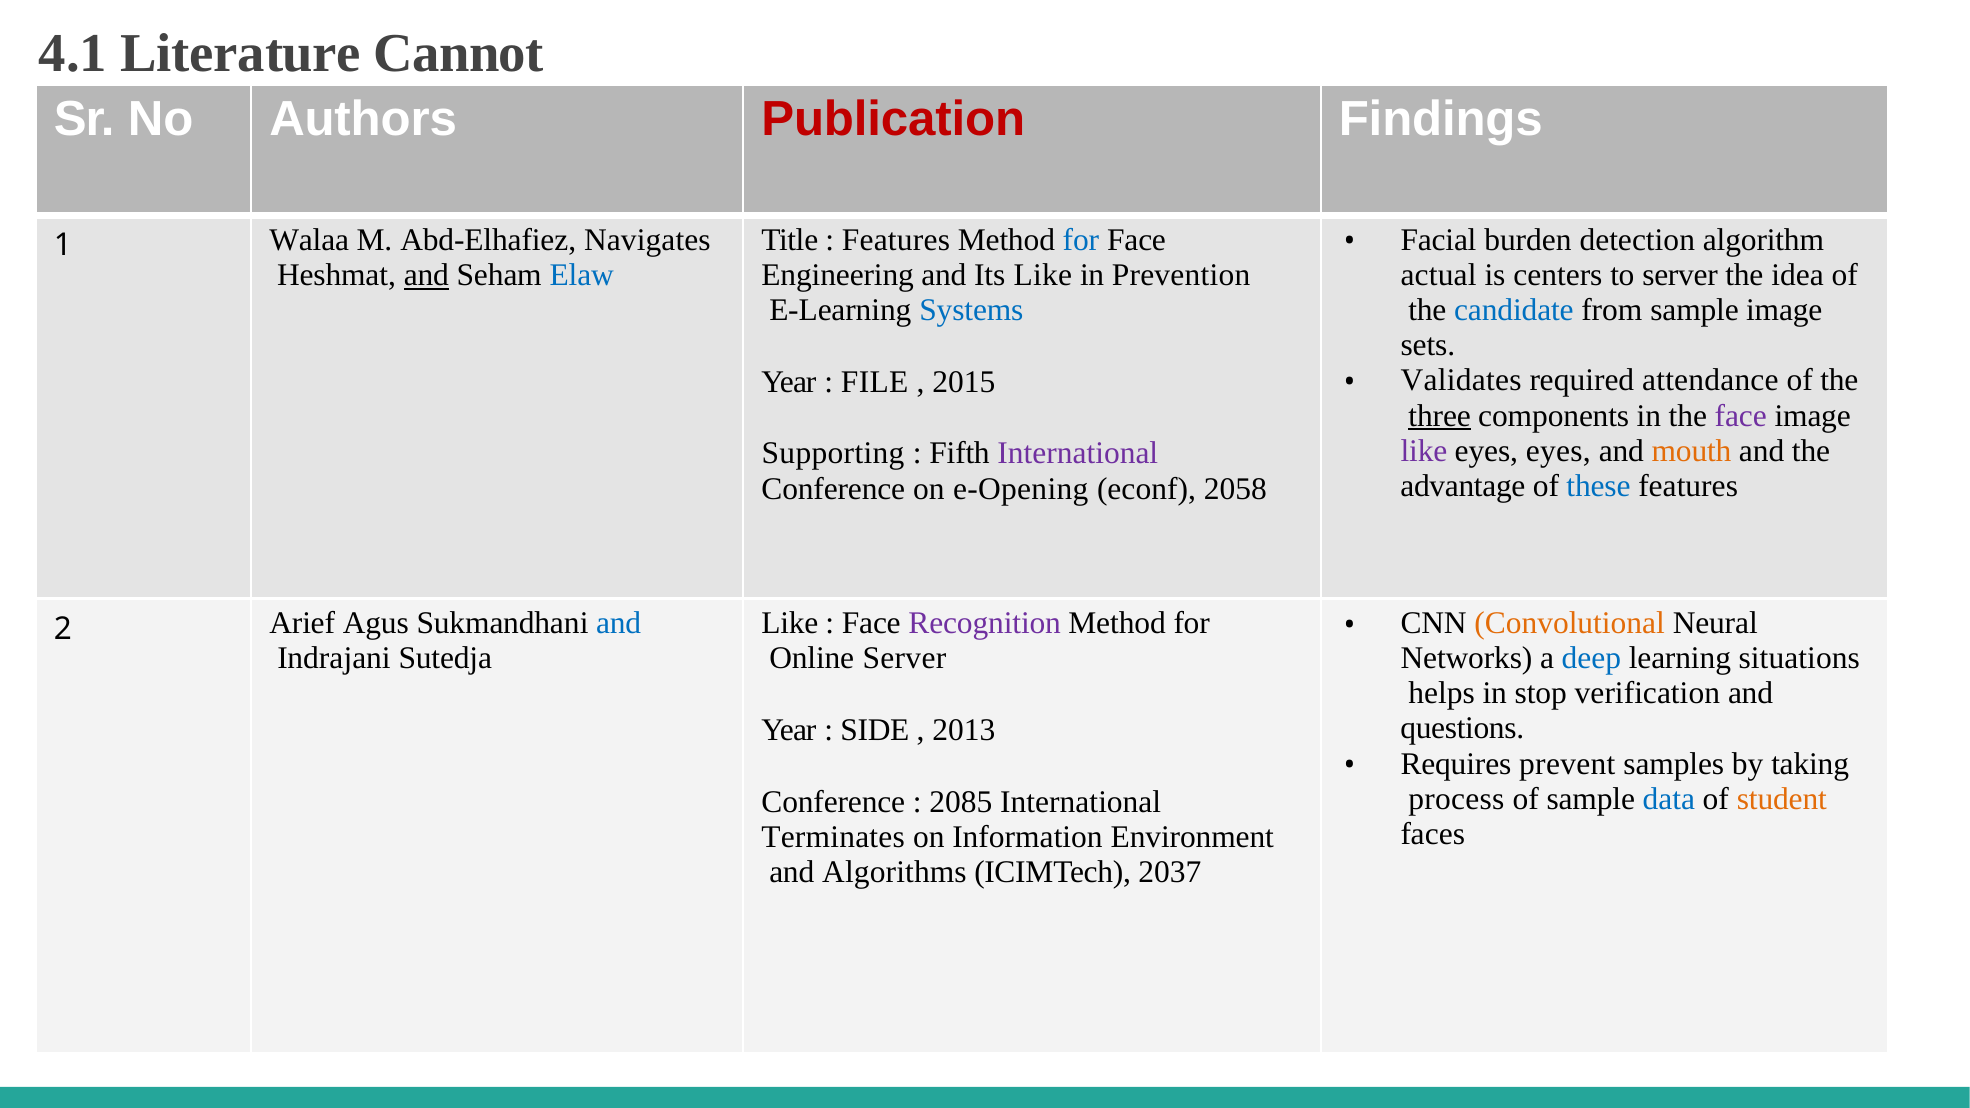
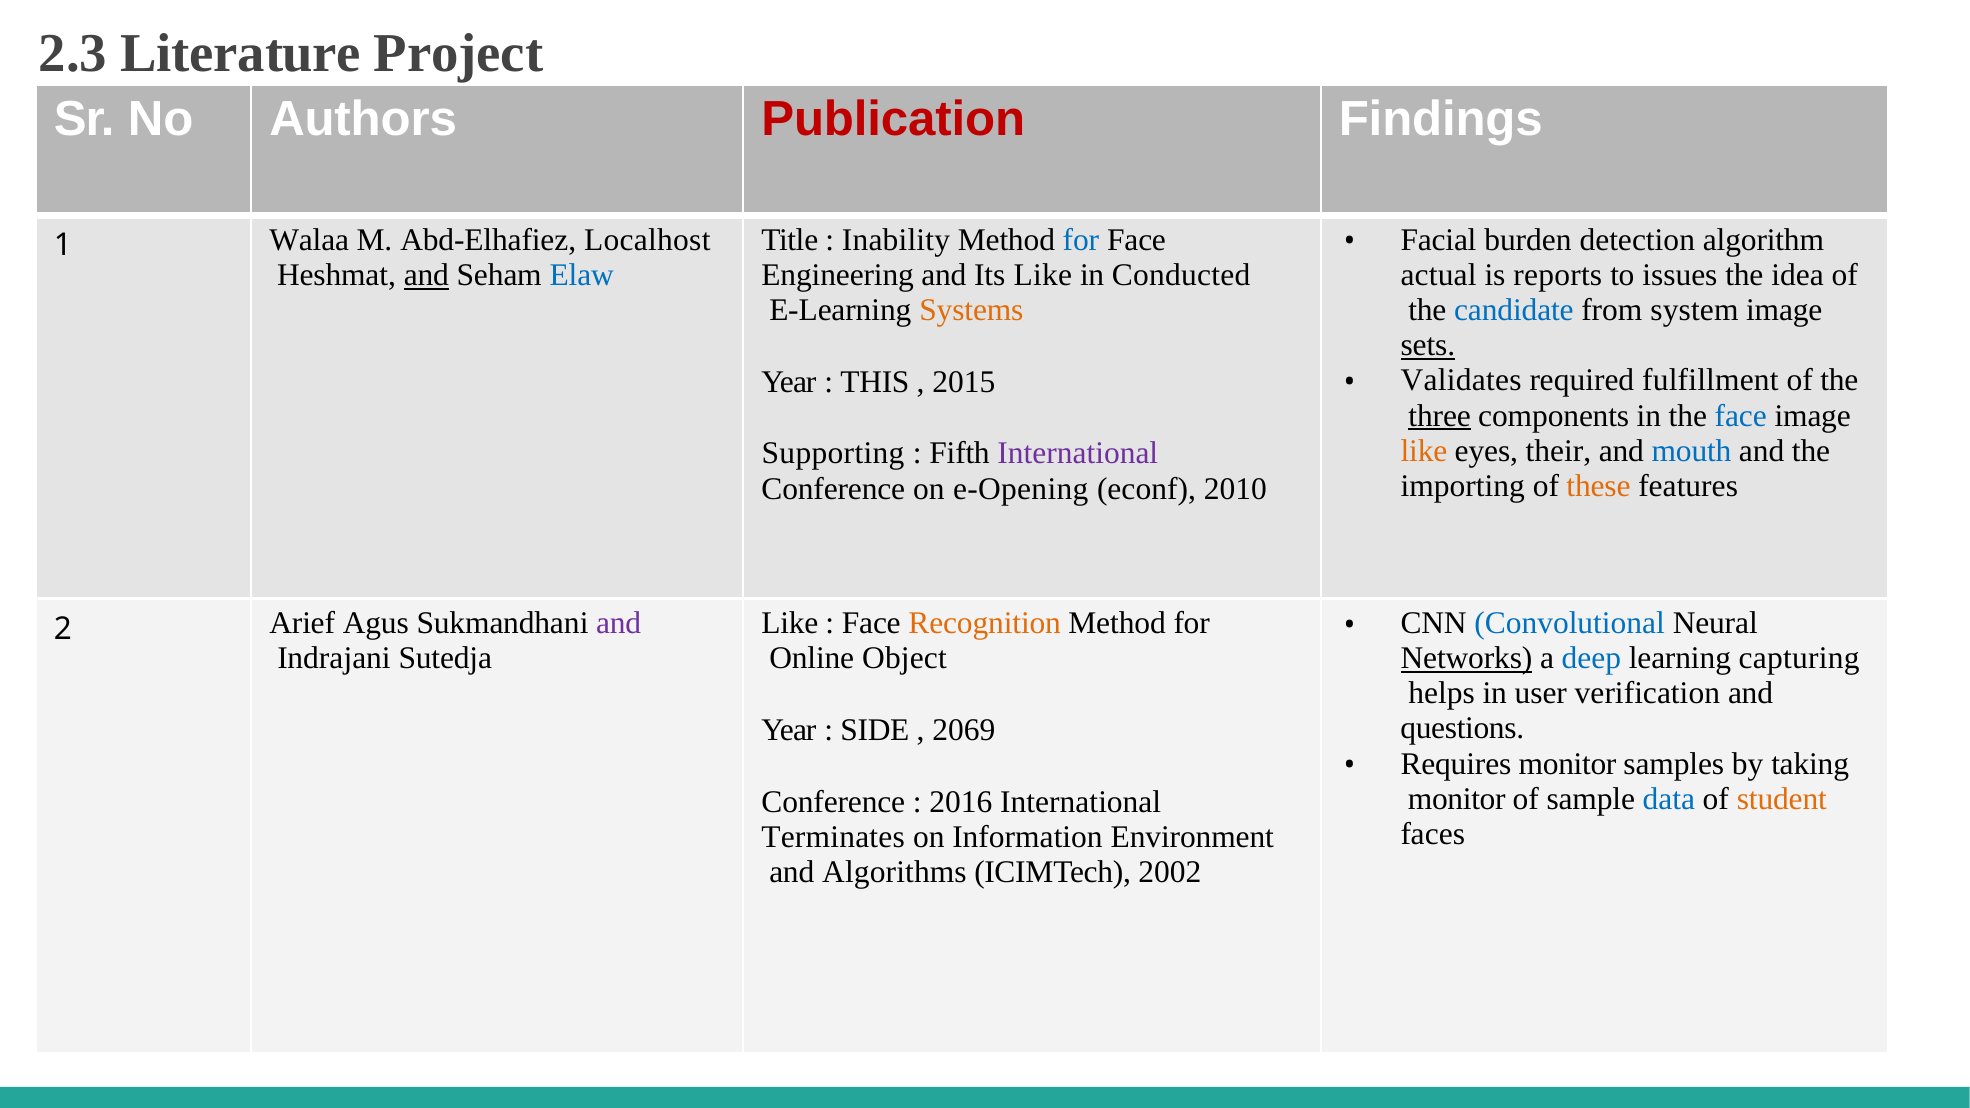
4.1: 4.1 -> 2.3 (73, 53)
Cannot: Cannot -> Project (458, 53)
Features: Features -> Inability (896, 240)
Navigates: Navigates -> Localhost (647, 240)
Prevention: Prevention -> Conducted (1181, 275)
centers: centers -> reports (1558, 275)
to server: server -> issues (1680, 275)
Systems colour: blue -> orange (971, 310)
from sample: sample -> system (1694, 310)
sets underline: none -> present (1428, 345)
FILE: FILE -> THIS (875, 382)
attendance: attendance -> fulfillment (1710, 381)
face colour: purple -> blue (1741, 416)
like colour: purple -> orange (1424, 451)
eyes eyes: eyes -> their (1558, 451)
mouth colour: orange -> blue (1692, 451)
advantage: advantage -> importing (1463, 486)
these colour: blue -> orange (1598, 486)
2058: 2058 -> 2010 (1235, 489)
Recognition colour: purple -> orange (985, 623)
Convolutional colour: orange -> blue (1570, 623)
and colour: blue -> purple (619, 623)
Online Server: Server -> Object (904, 658)
Networks underline: none -> present (1467, 658)
situations: situations -> capturing (1799, 658)
stop: stop -> user (1541, 694)
2013: 2013 -> 2069 (964, 730)
Requires prevent: prevent -> monitor (1568, 764)
process: process -> monitor (1457, 799)
2085: 2085 -> 2016 (961, 802)
2037: 2037 -> 2002 (1170, 872)
